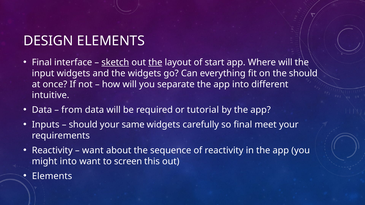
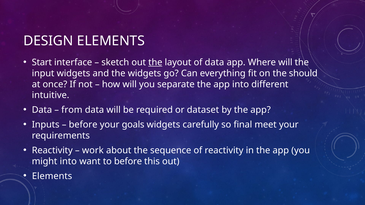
Final: Final -> Start (42, 62)
sketch underline: present -> none (115, 62)
of start: start -> data (214, 62)
tutorial: tutorial -> dataset (203, 110)
should: should -> before (83, 125)
same: same -> goals (133, 125)
want: want -> work (93, 151)
to screen: screen -> before (128, 162)
